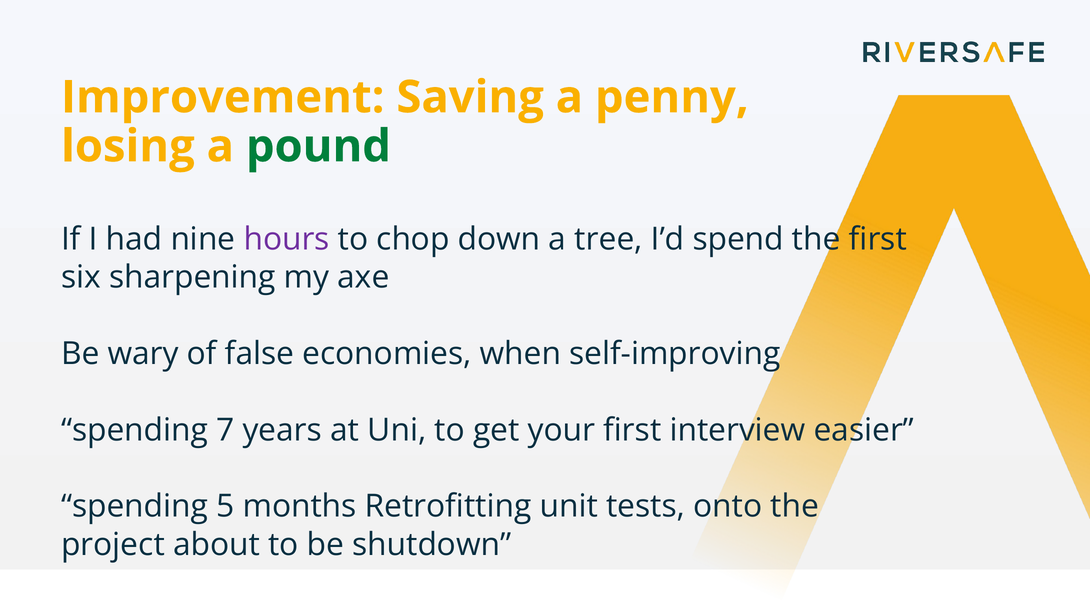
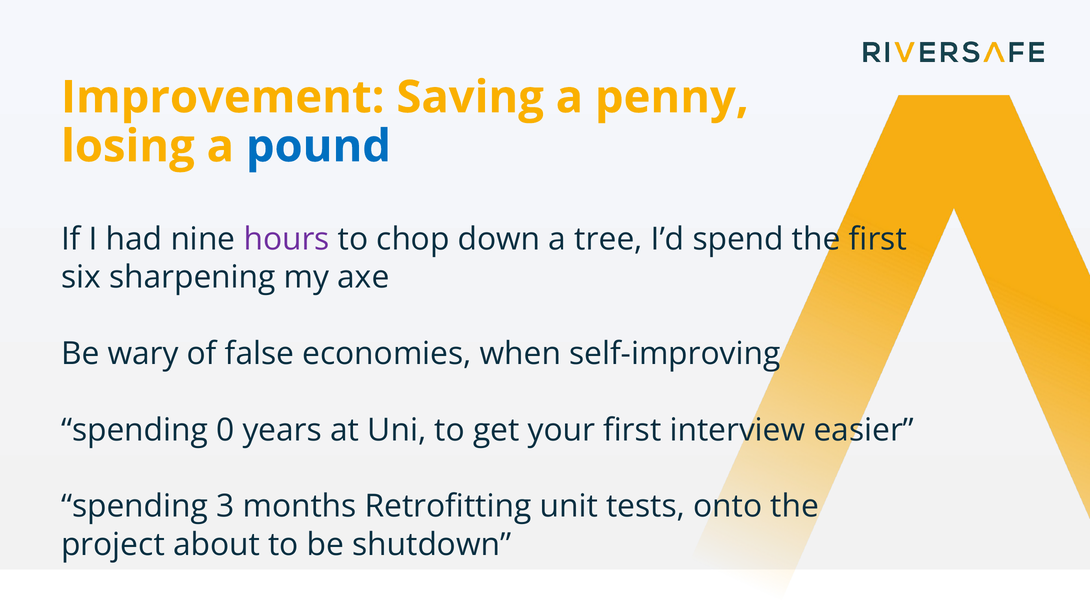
pound colour: green -> blue (318, 146)
7: 7 -> 0 (225, 430)
5: 5 -> 3 (225, 507)
